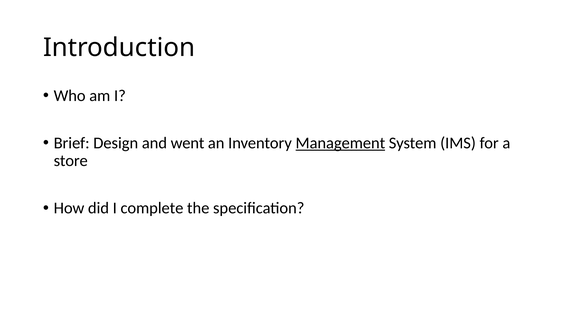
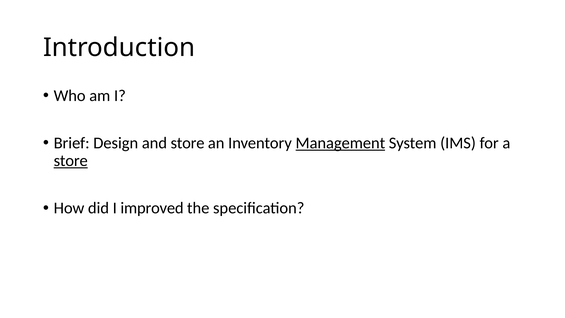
and went: went -> store (188, 143)
store underline: none -> present (71, 161)
complete: complete -> improved (152, 208)
